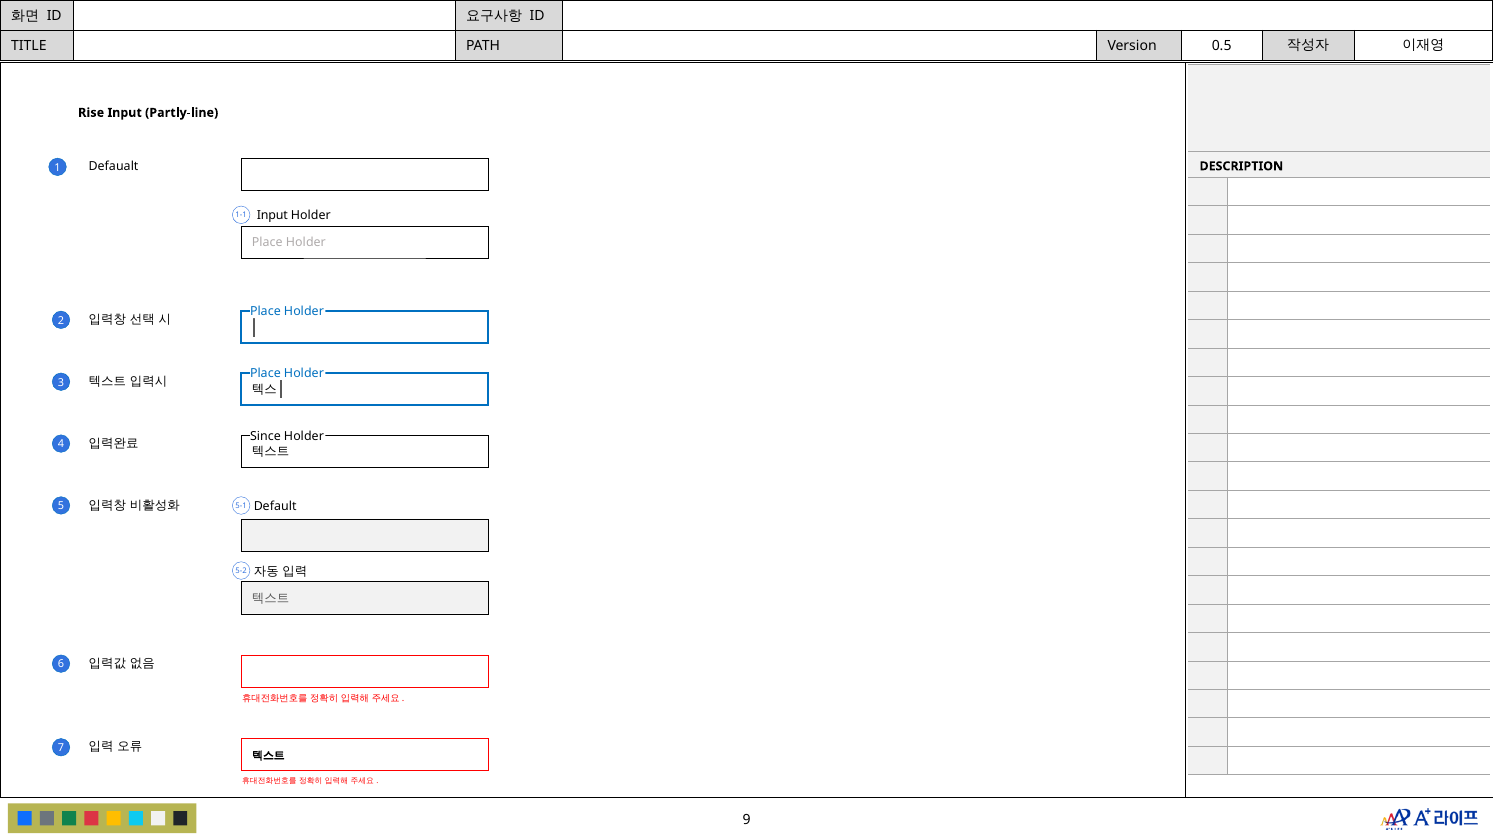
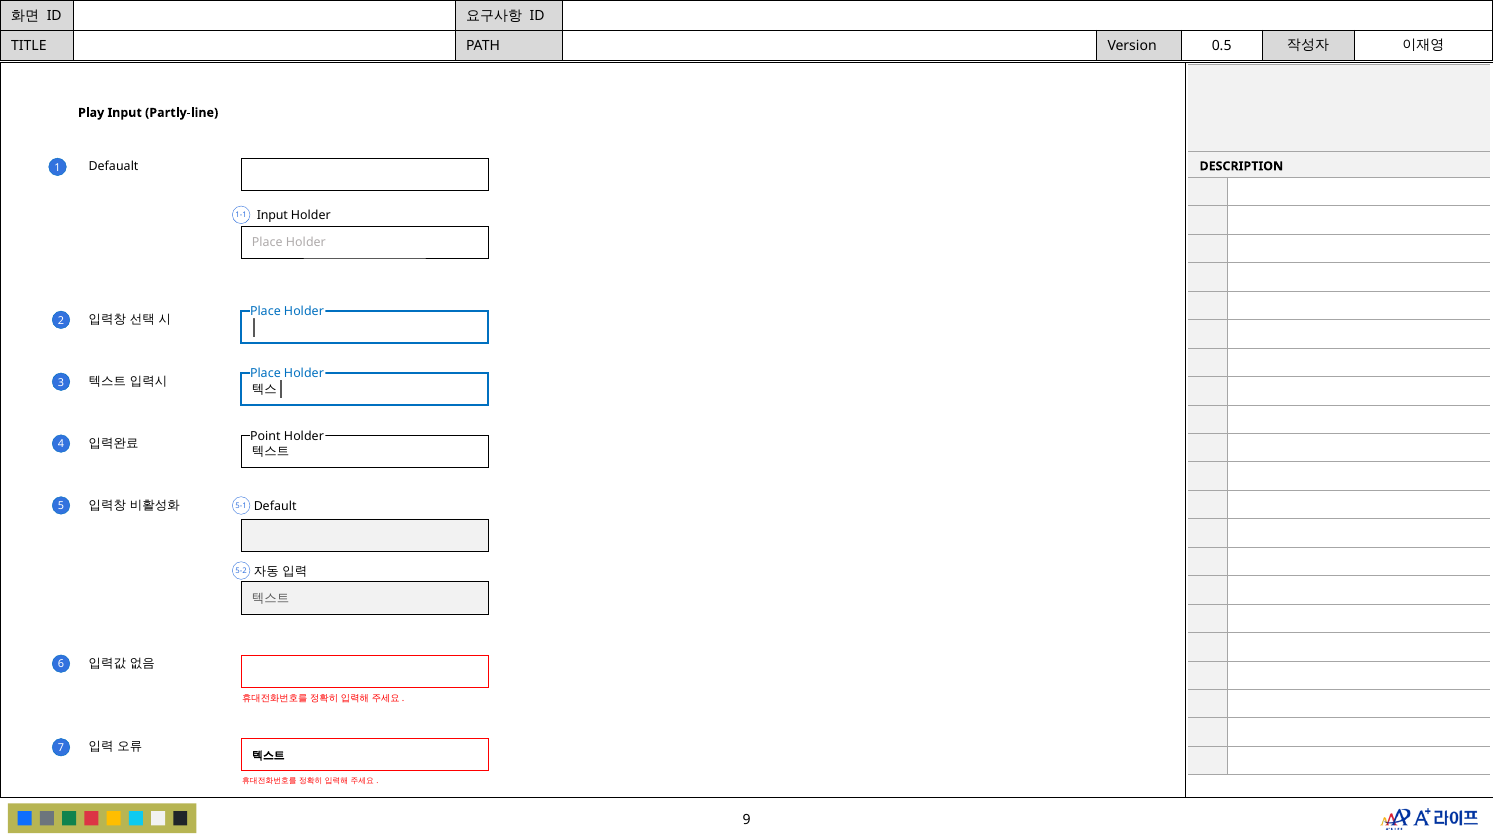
Rise: Rise -> Play (91, 113)
Since: Since -> Point (265, 436)
